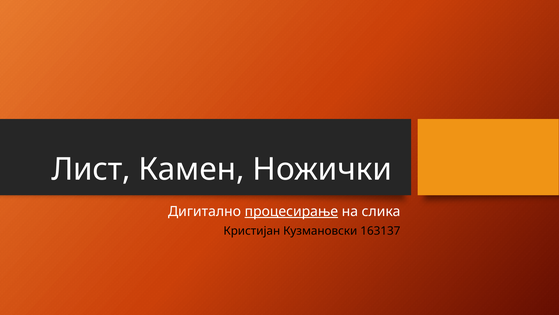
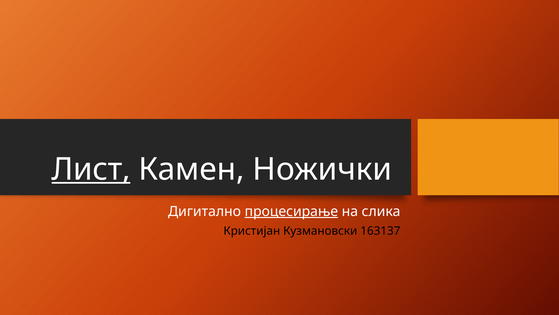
Лист underline: none -> present (91, 169)
